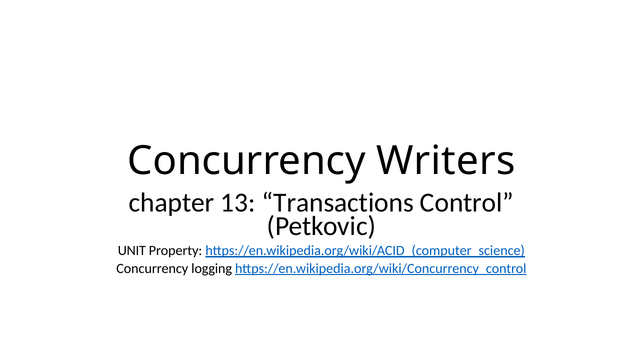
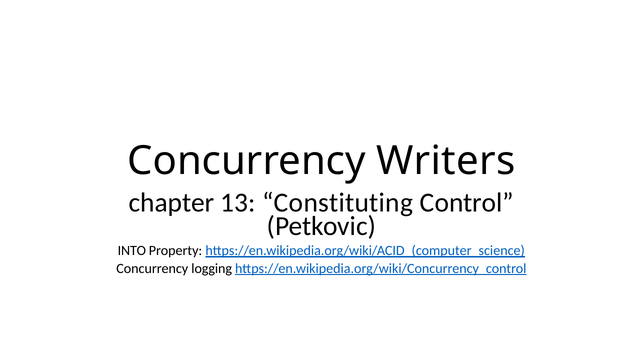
Transactions: Transactions -> Constituting (338, 202)
UNIT: UNIT -> INTO (132, 250)
